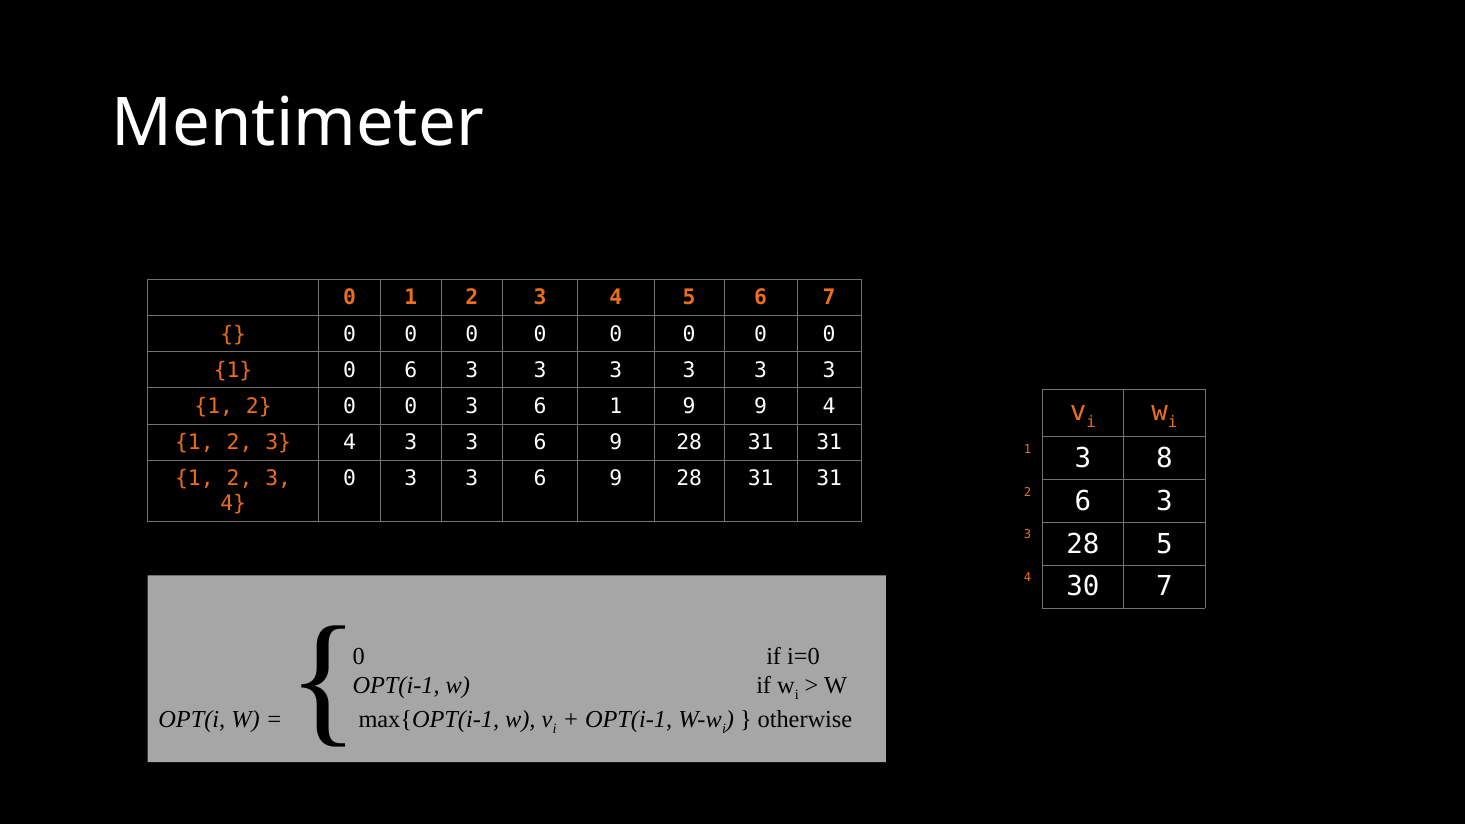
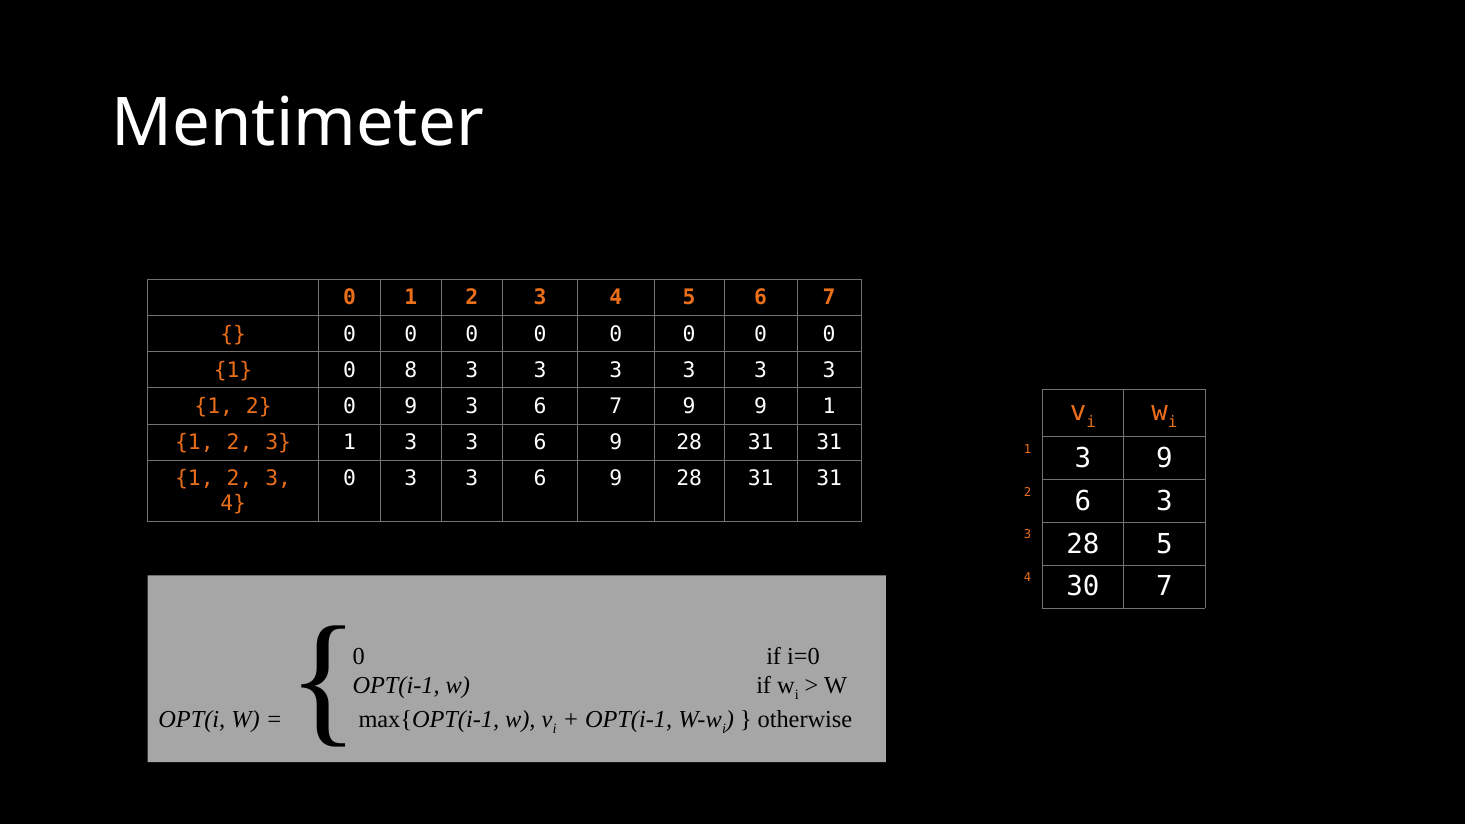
0 6: 6 -> 8 (411, 370)
2 0 0: 0 -> 9 (411, 406)
3 6 1: 1 -> 7 (616, 406)
9 4: 4 -> 1 (829, 406)
4: 4 -> 1 (350, 442)
3 8: 8 -> 9 (1164, 458)
